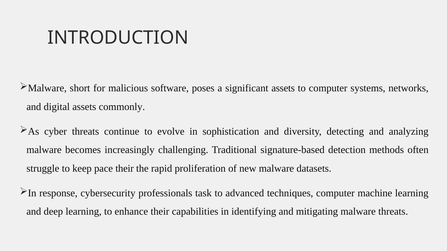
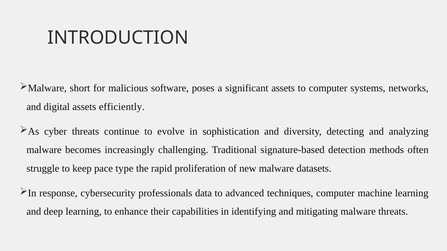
commonly: commonly -> efficiently (122, 107)
pace their: their -> type (124, 169)
task: task -> data (204, 194)
